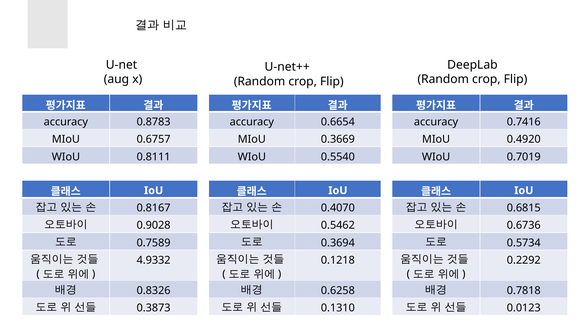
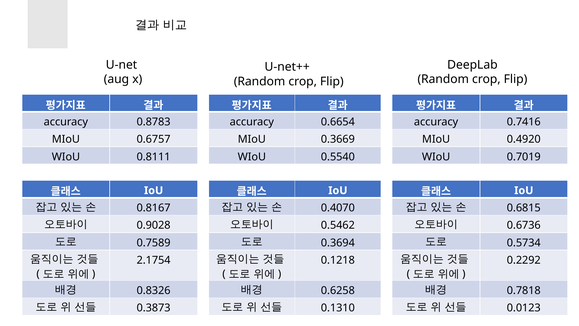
4.9332: 4.9332 -> 2.1754 (154, 260)
